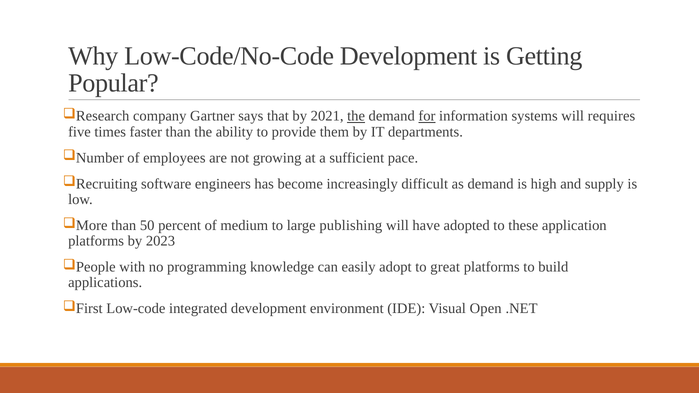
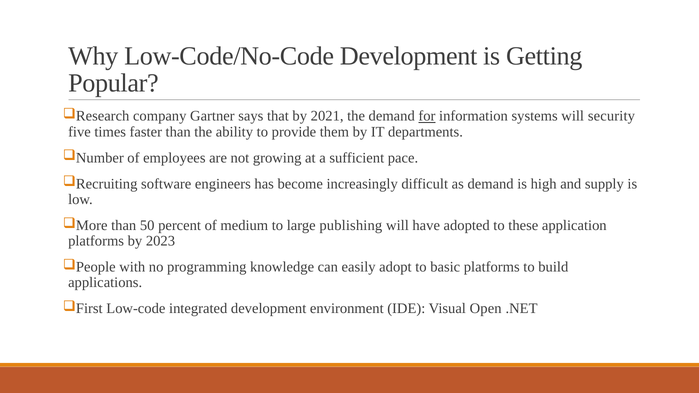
the underline: present -> none (356, 116)
requires: requires -> security (611, 116)
great: great -> basic (445, 267)
